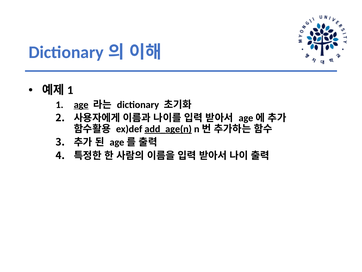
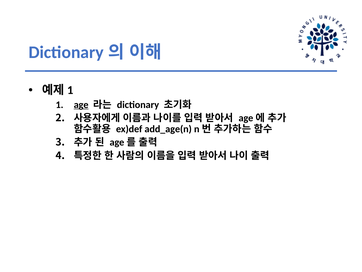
add_age(n underline: present -> none (168, 129)
